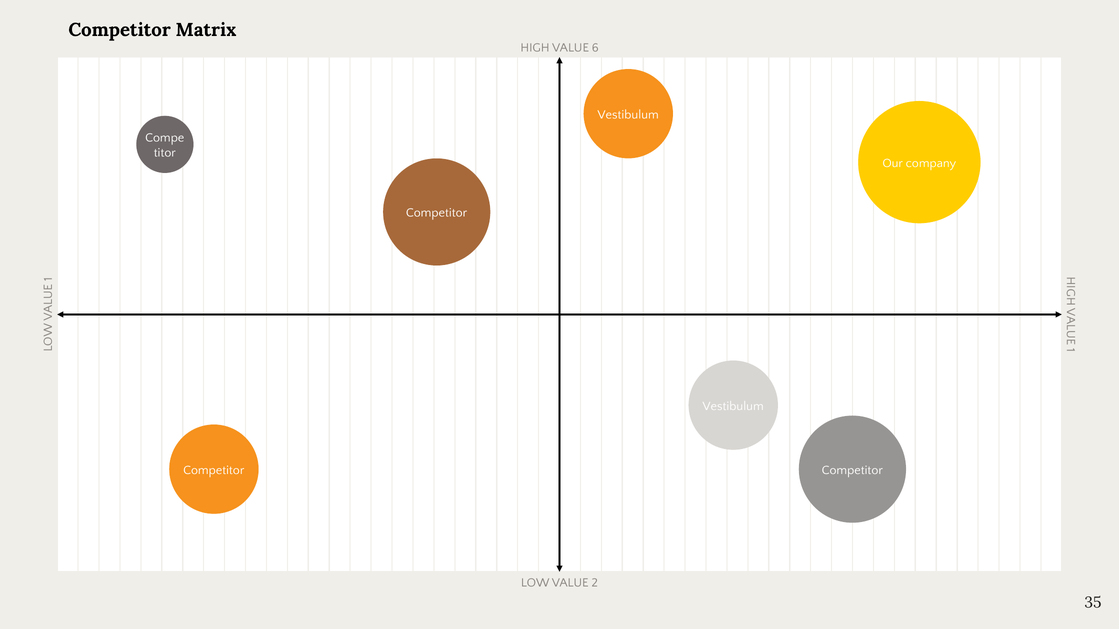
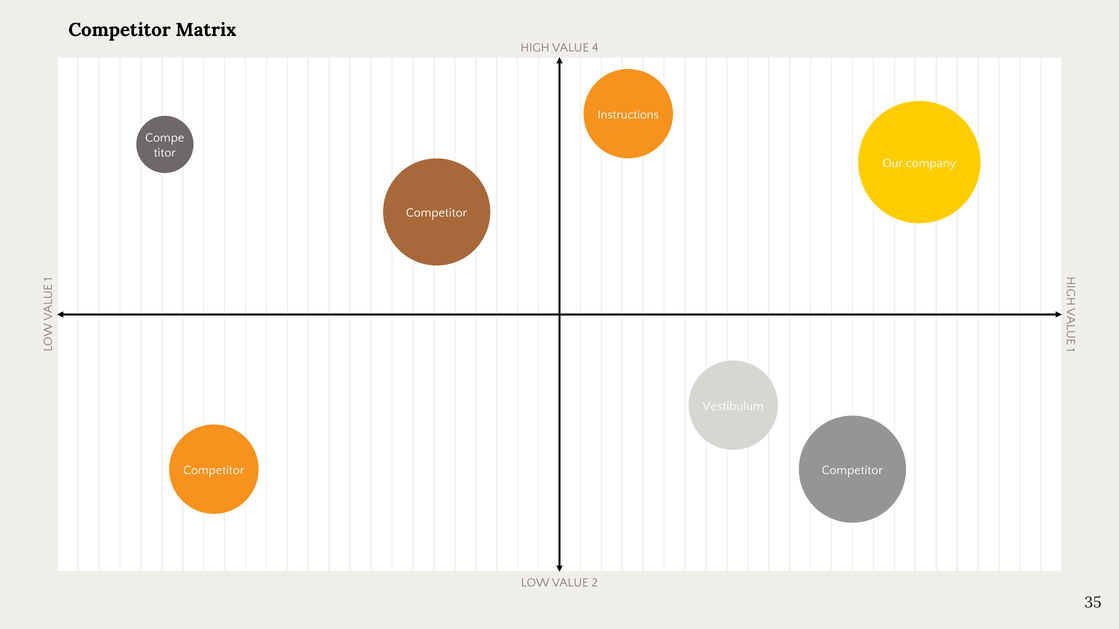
6: 6 -> 4 (595, 48)
Vestibulum: Vestibulum -> Instructions (628, 115)
